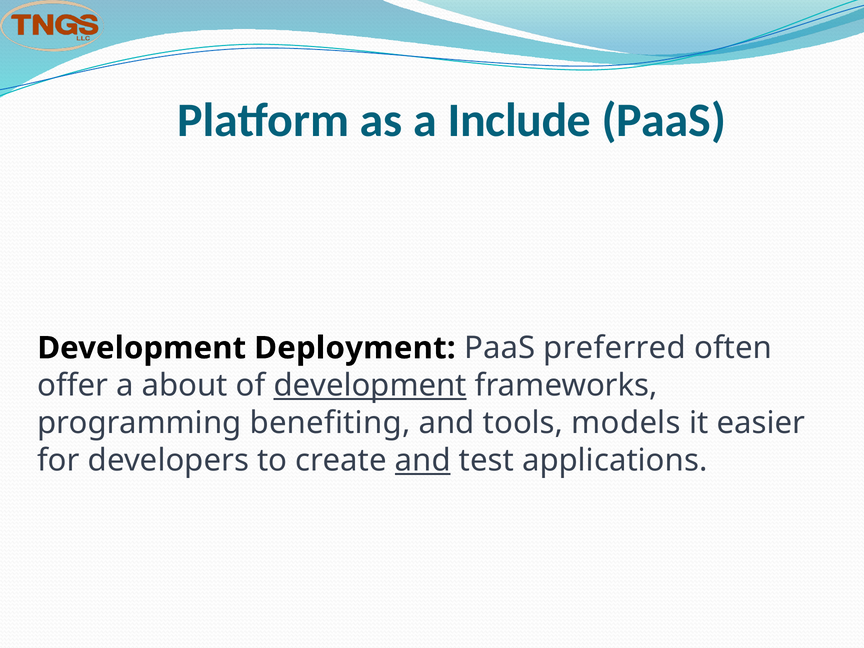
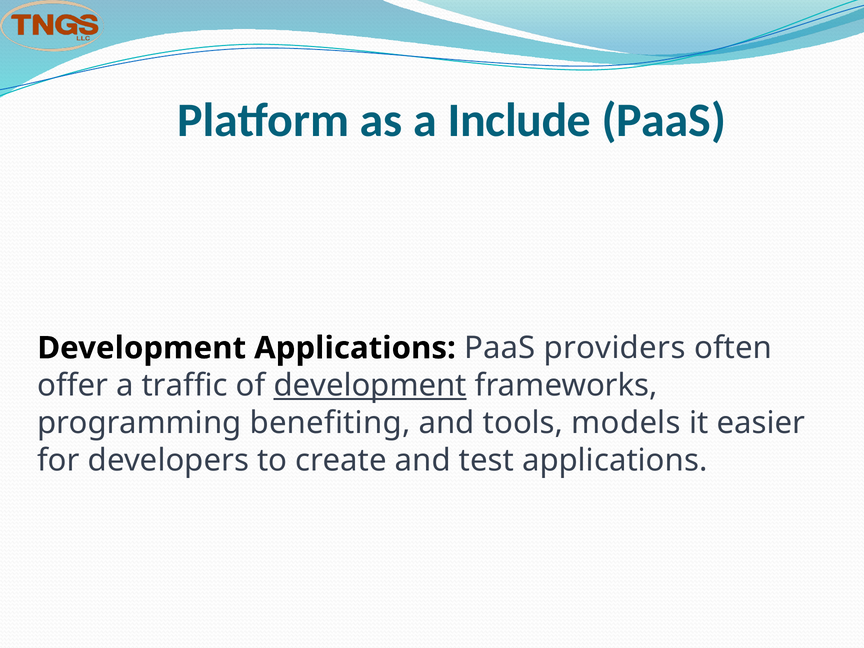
Development Deployment: Deployment -> Applications (355, 348)
preferred: preferred -> providers (615, 348)
about: about -> traffic (185, 386)
and underline: present -> none (423, 461)
